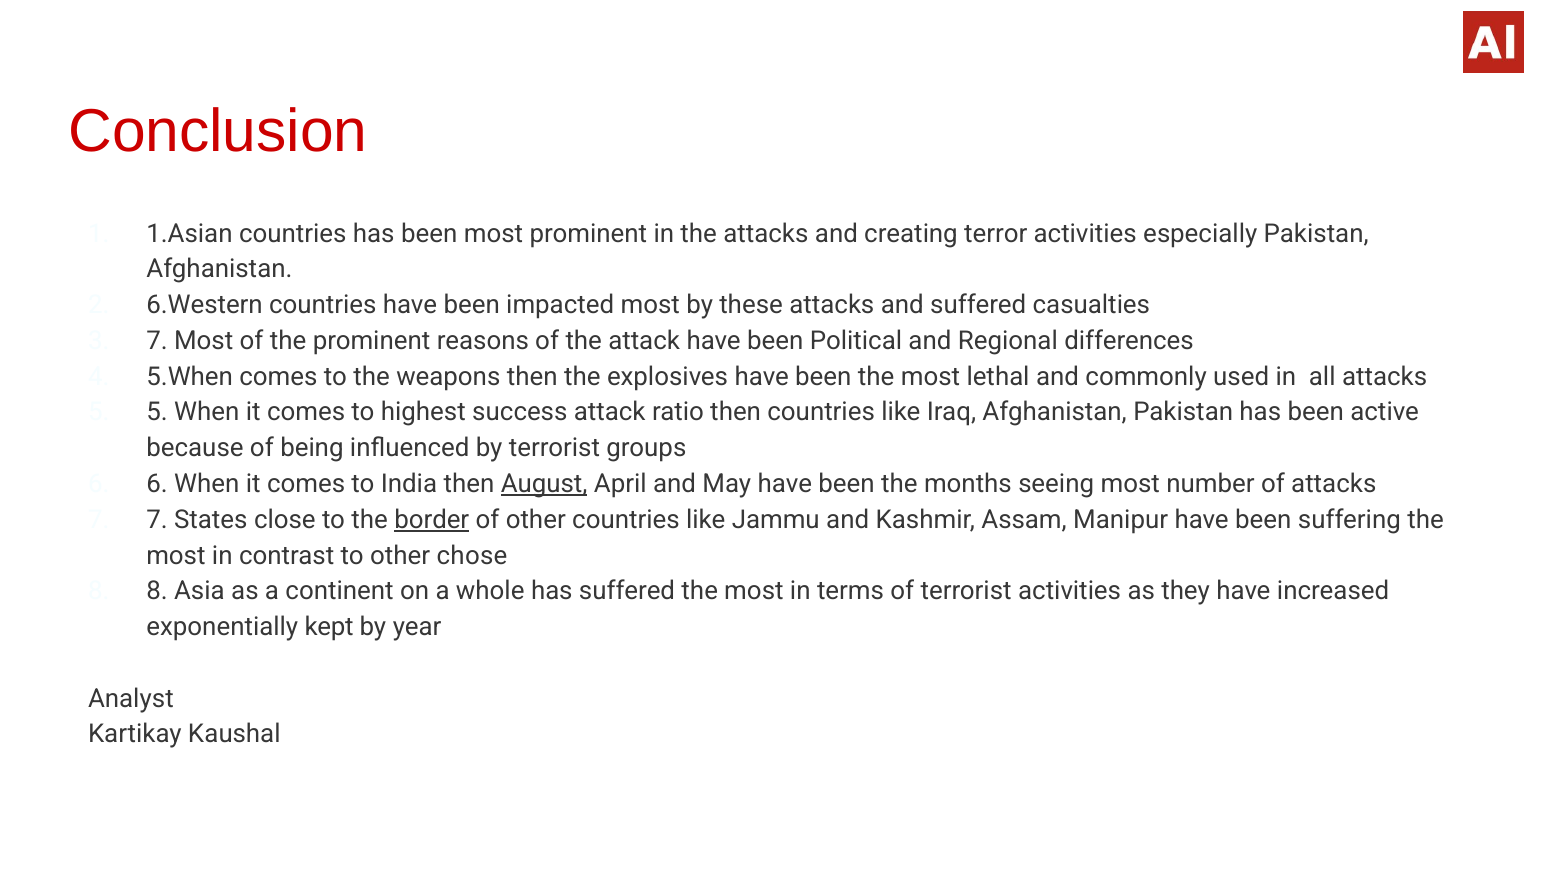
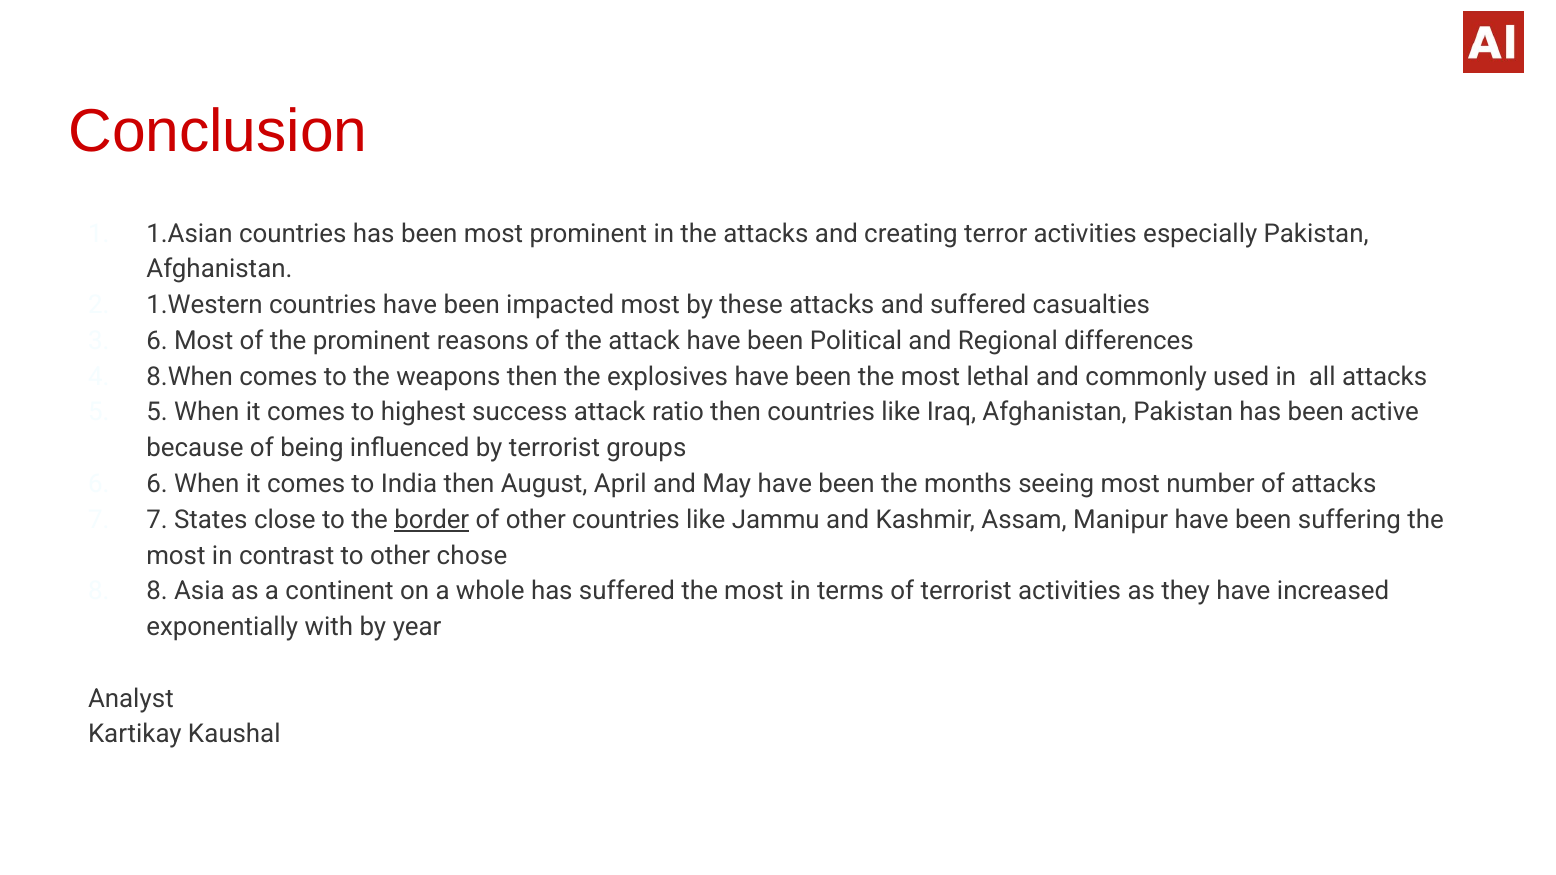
6.Western: 6.Western -> 1.Western (205, 305)
3 7: 7 -> 6 (157, 341)
5.When: 5.When -> 8.When (190, 377)
August underline: present -> none (544, 484)
kept: kept -> with (329, 627)
